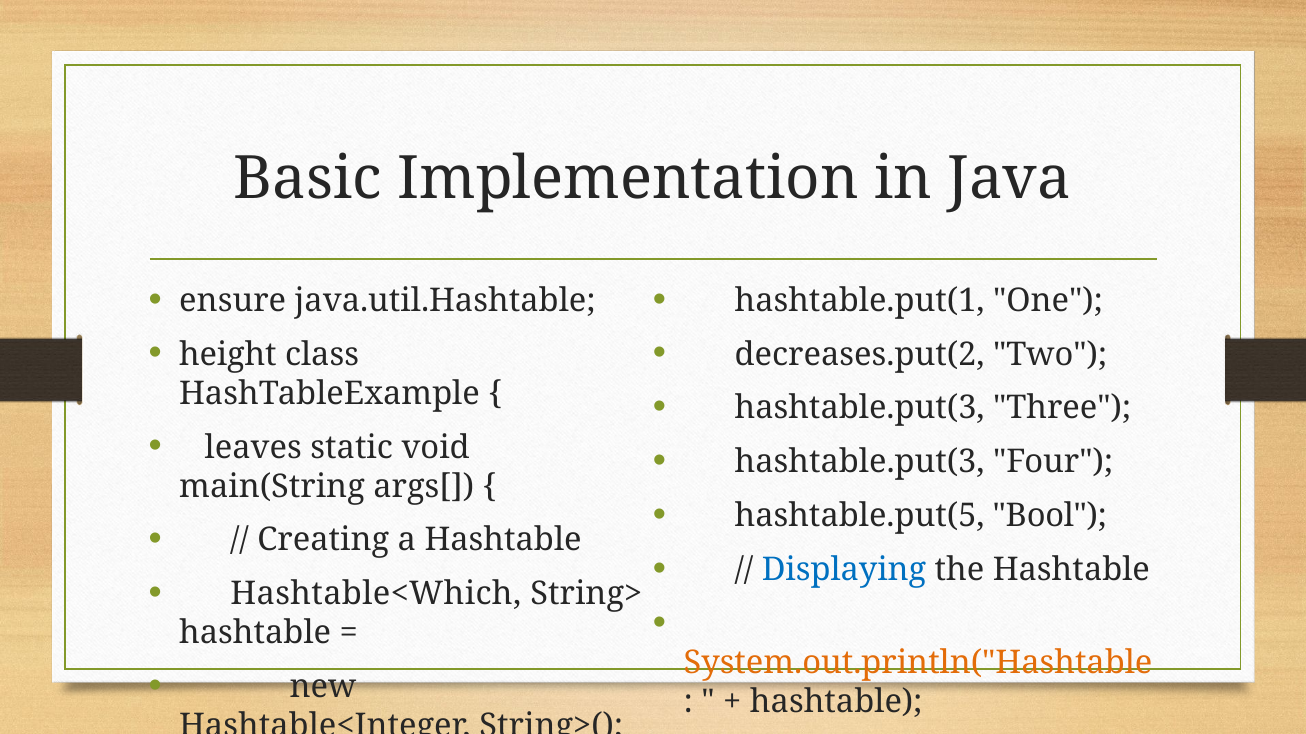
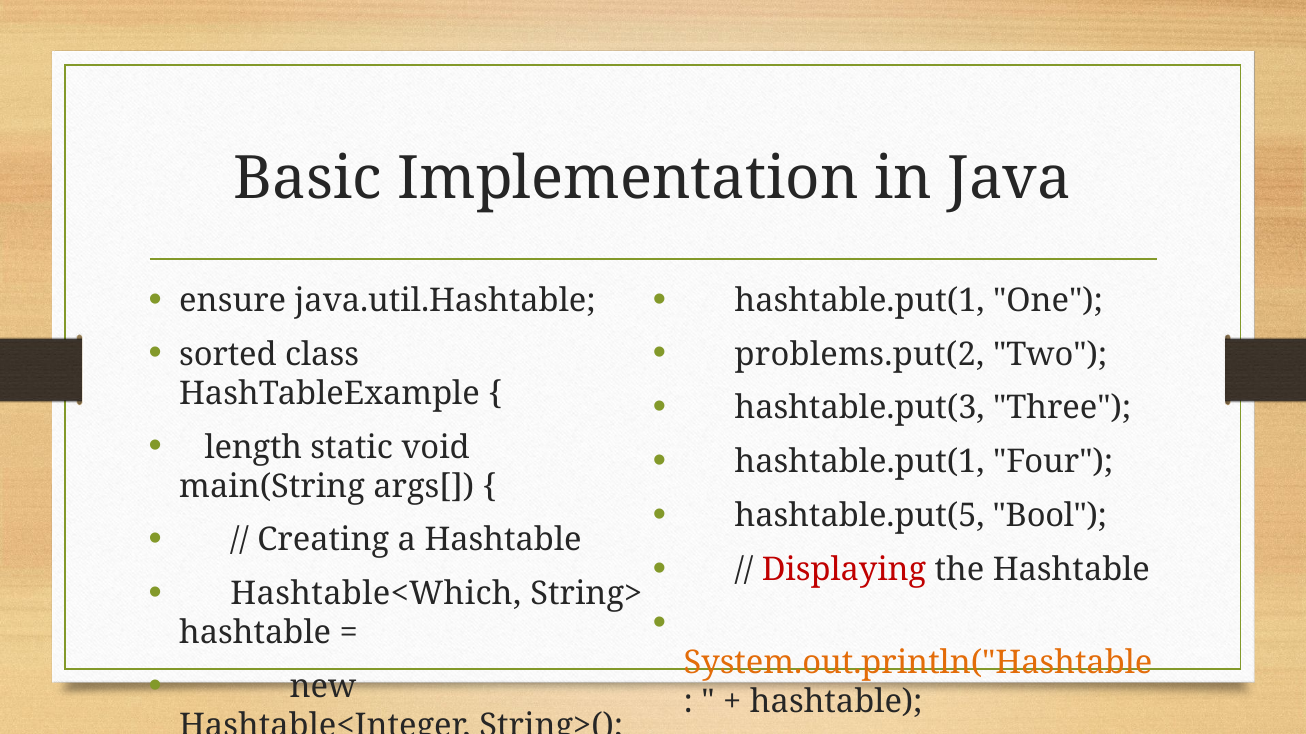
height: height -> sorted (228, 355)
decreases.put(2: decreases.put(2 -> problems.put(2 (859, 355)
leaves: leaves -> length (253, 448)
hashtable.put(3: hashtable.put(3 -> hashtable.put(1 (860, 462)
Displaying colour: blue -> red (844, 570)
